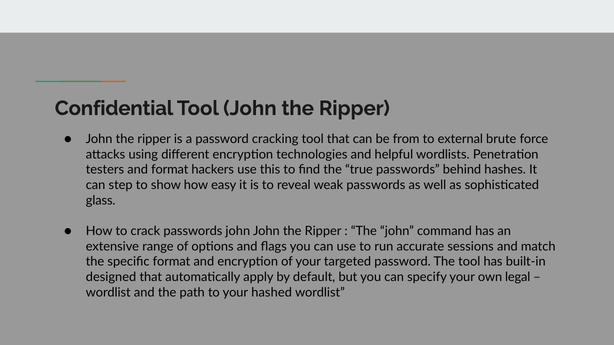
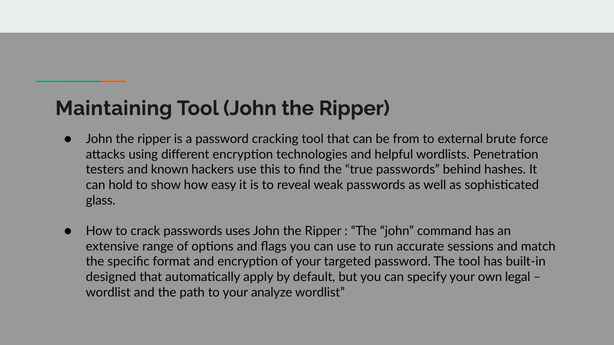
Confidential: Confidential -> Maintaining (114, 108)
and format: format -> known (170, 170)
step: step -> hold (121, 185)
passwords john: john -> uses (238, 231)
hashed: hashed -> analyze (272, 293)
